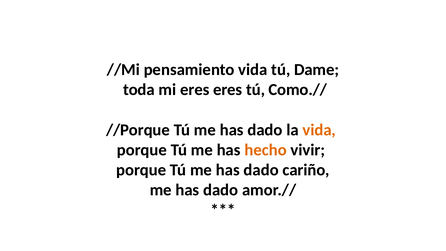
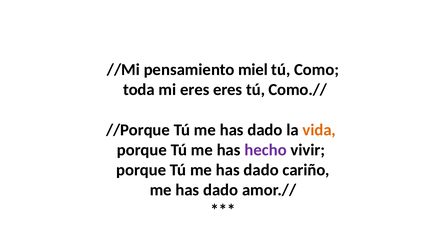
pensamiento vida: vida -> miel (253, 70)
Dame: Dame -> Como (317, 70)
hecho colour: orange -> purple (266, 150)
